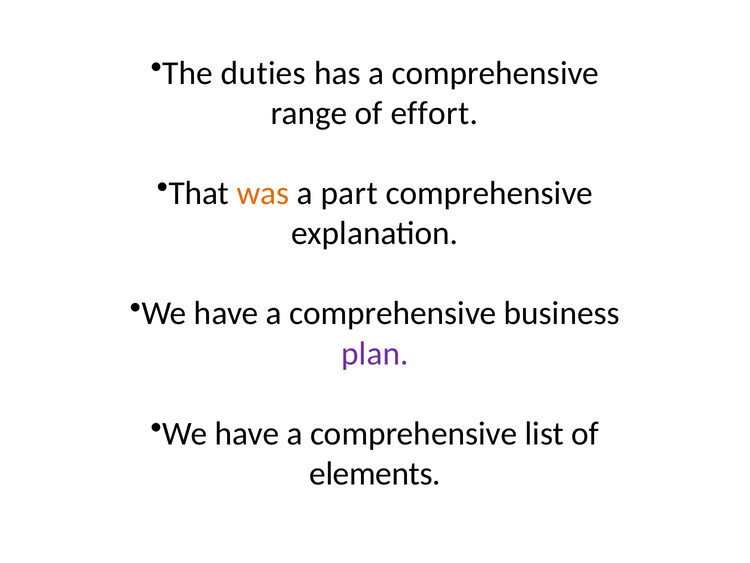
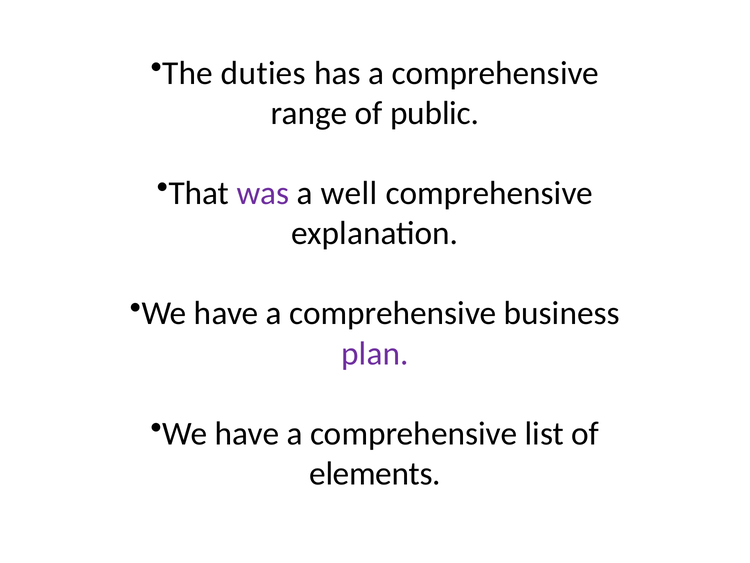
effort: effort -> public (435, 113)
was colour: orange -> purple (263, 193)
part: part -> well (349, 193)
